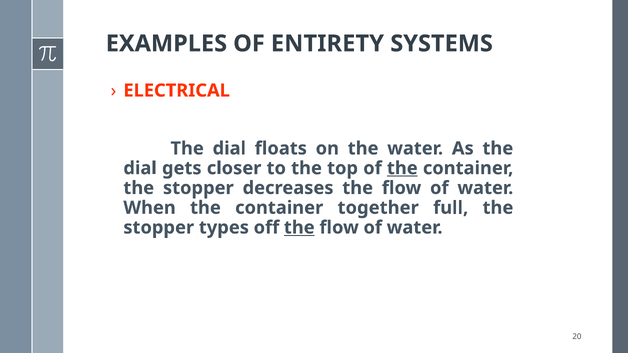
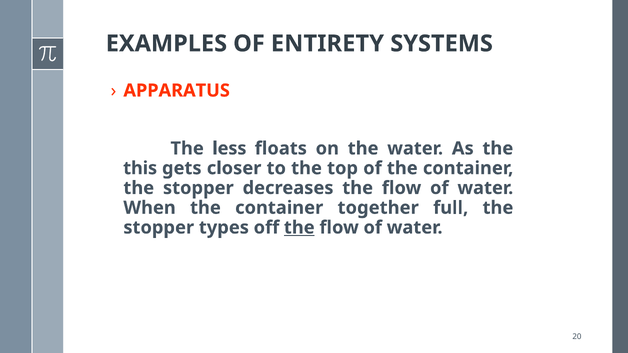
ELECTRICAL: ELECTRICAL -> APPARATUS (177, 91)
dial: dial -> less (229, 149)
dial: dial -> this (140, 168)
the underline: present -> none (402, 168)
